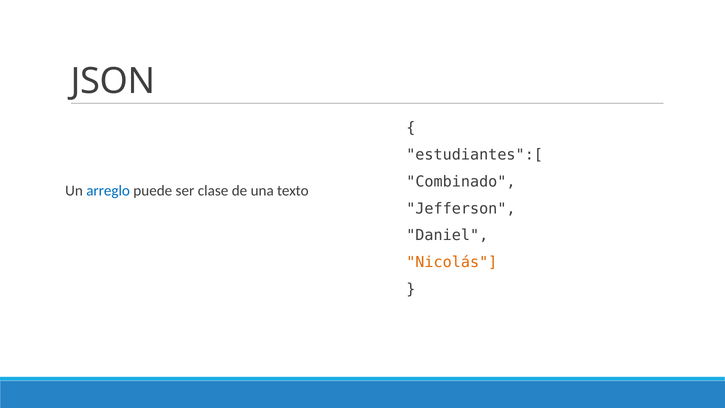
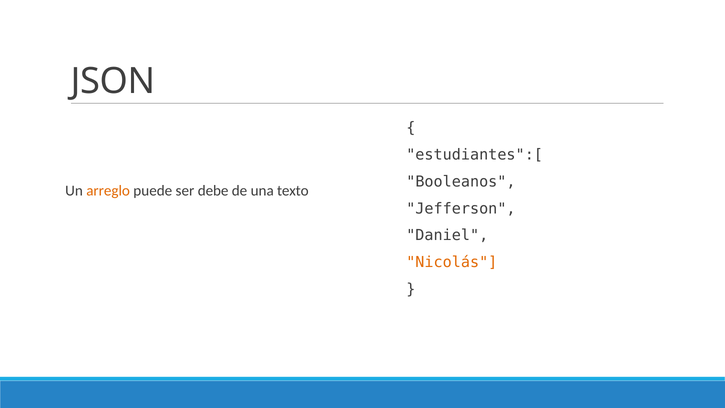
Combinado: Combinado -> Booleanos (461, 182)
arreglo colour: blue -> orange (108, 191)
clase: clase -> debe (213, 191)
